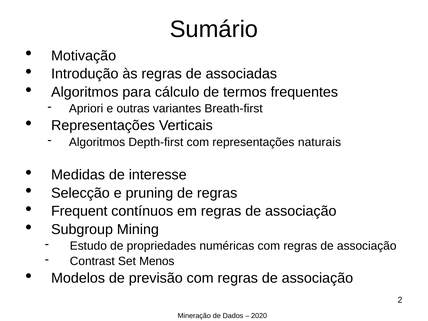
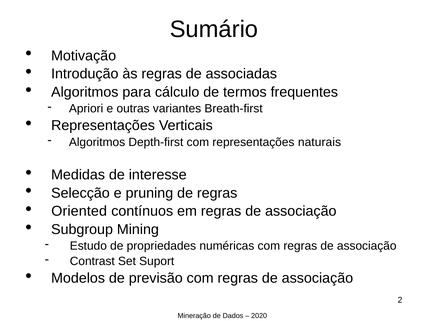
Frequent: Frequent -> Oriented (79, 211)
Menos: Menos -> Suport (157, 261)
